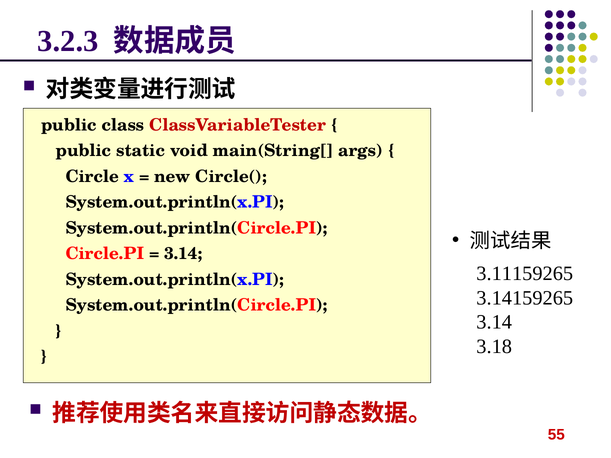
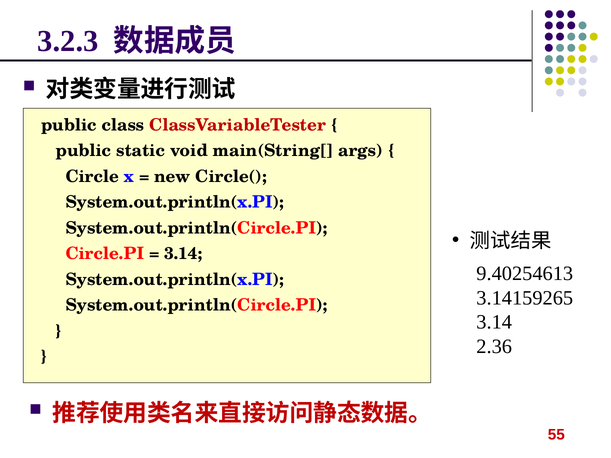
3.11159265: 3.11159265 -> 9.40254613 (525, 274)
3.18: 3.18 -> 2.36 (494, 347)
